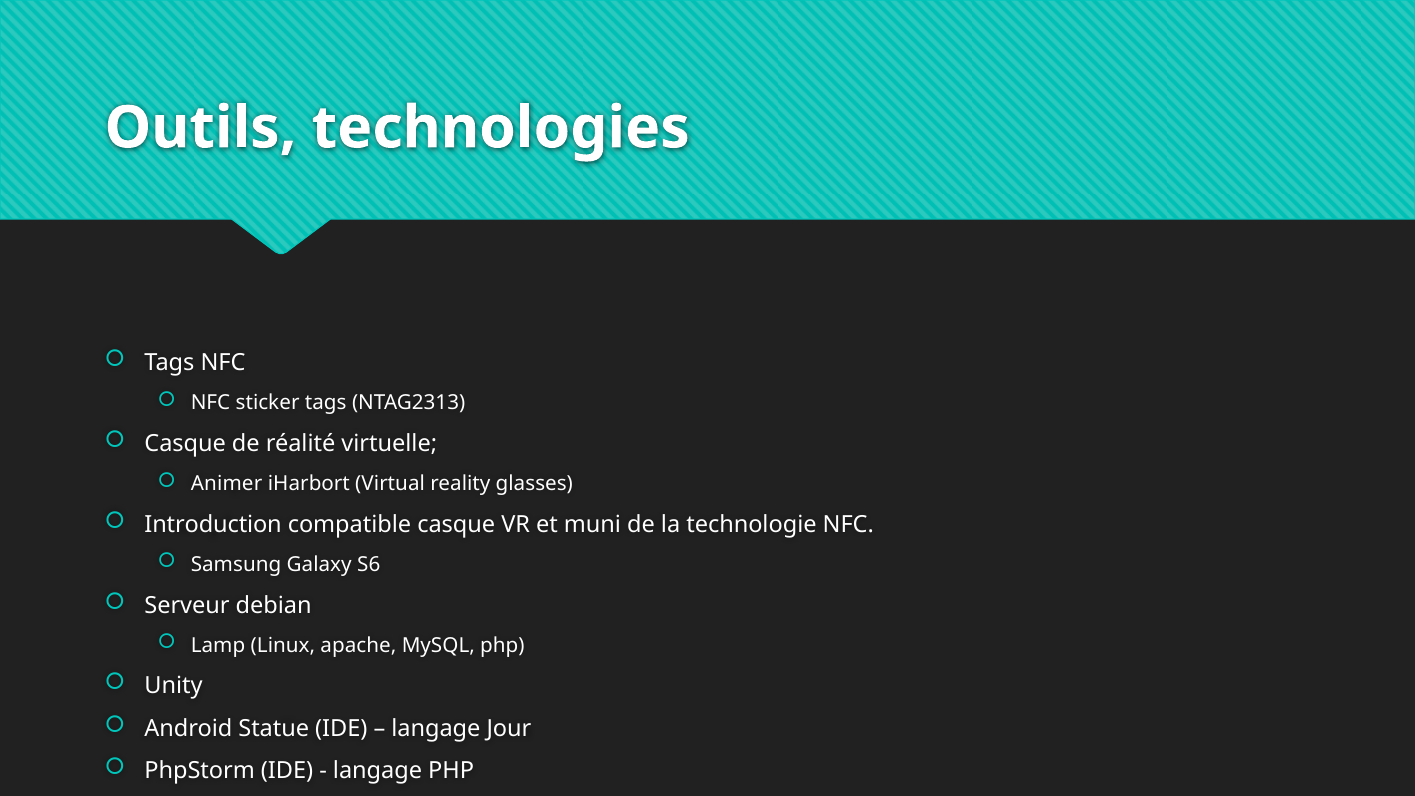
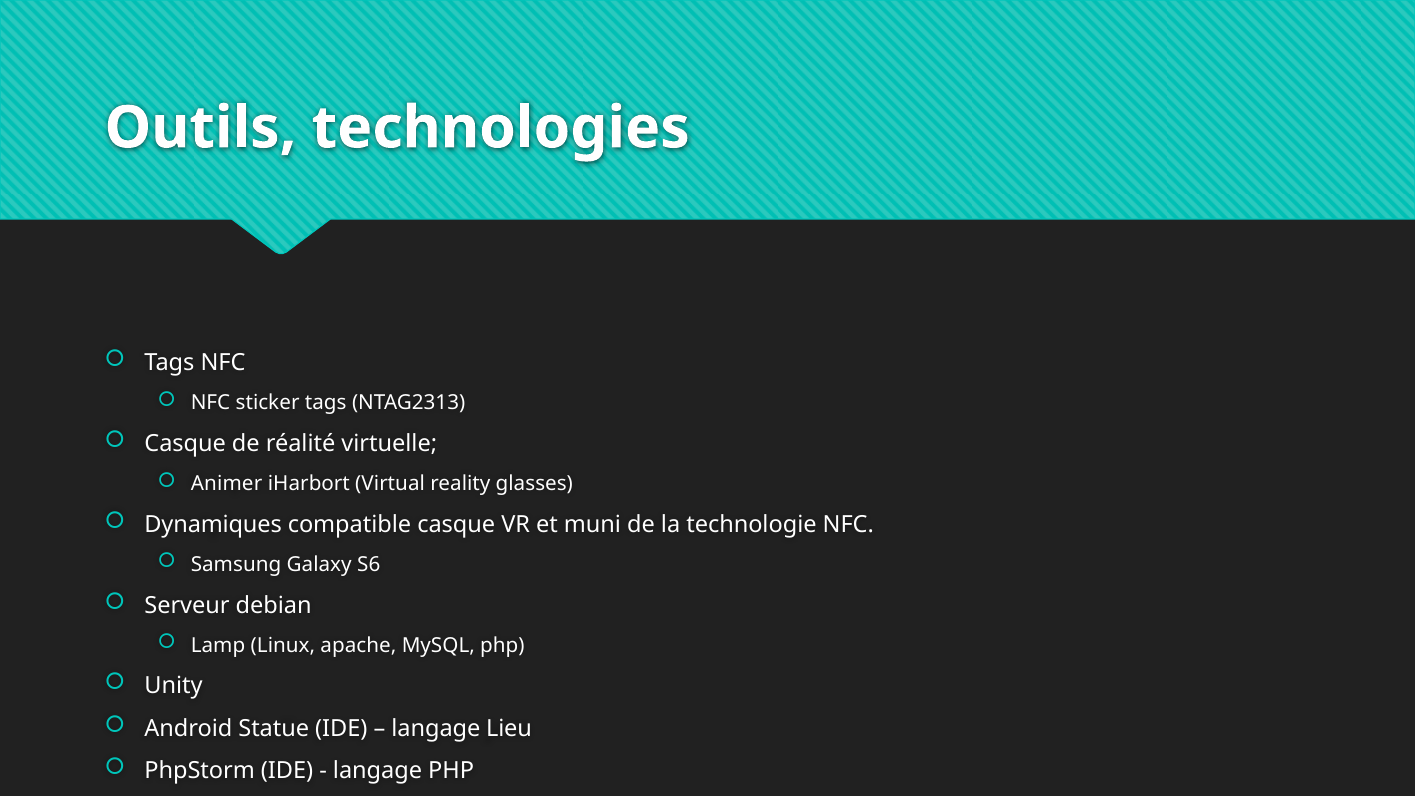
Introduction: Introduction -> Dynamiques (213, 525)
Jour: Jour -> Lieu (509, 729)
